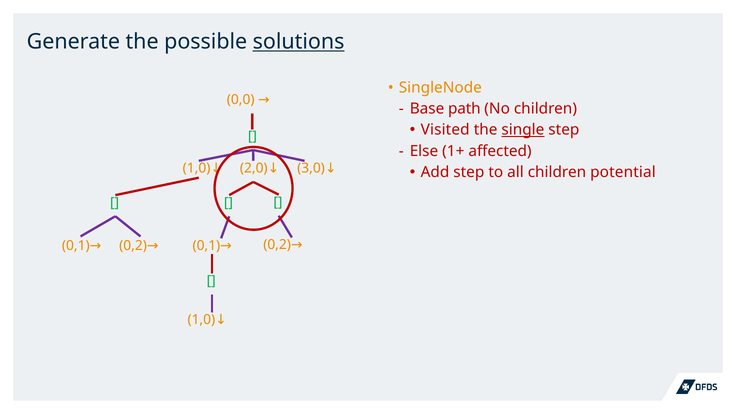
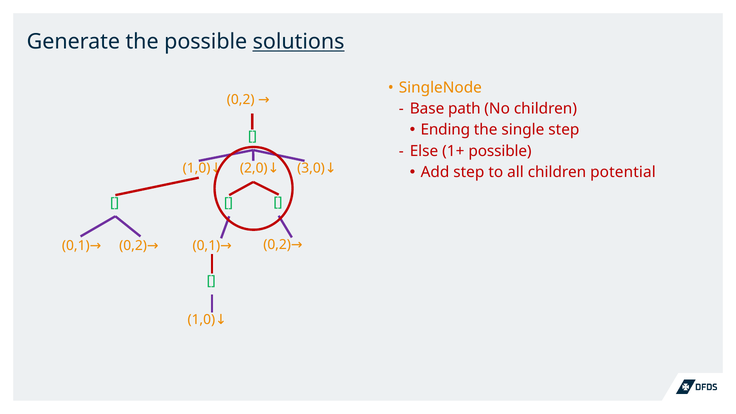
0,0: 0,0 -> 0,2 (241, 100)
Visited: Visited -> Ending (445, 130)
single underline: present -> none (523, 130)
1+ affected: affected -> possible (500, 151)
